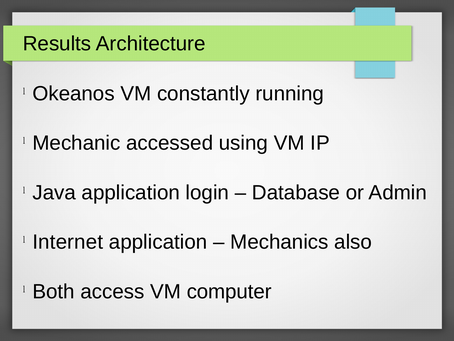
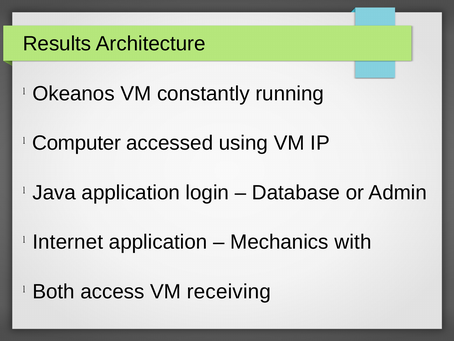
Mechanic: Mechanic -> Computer (77, 143)
also: also -> with (353, 242)
computer: computer -> receiving (229, 291)
